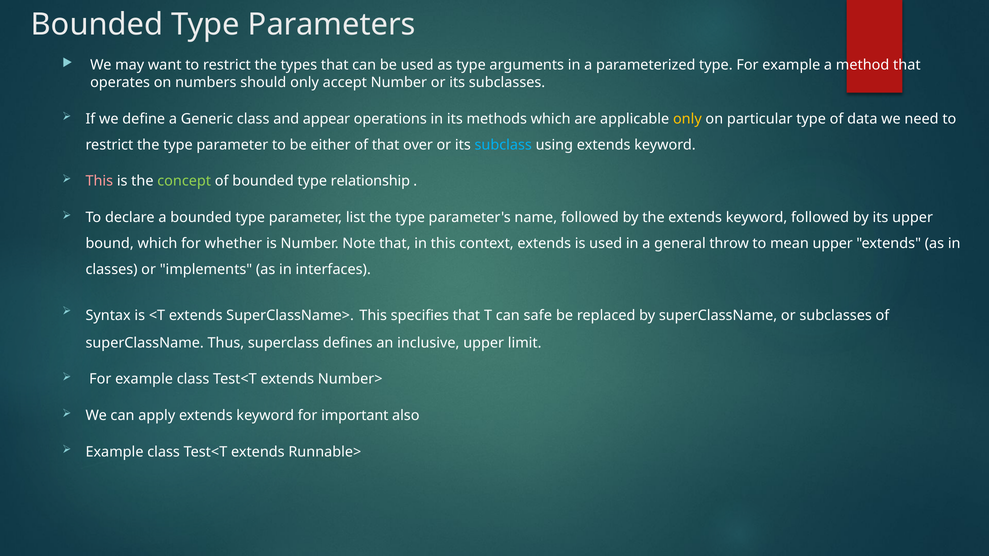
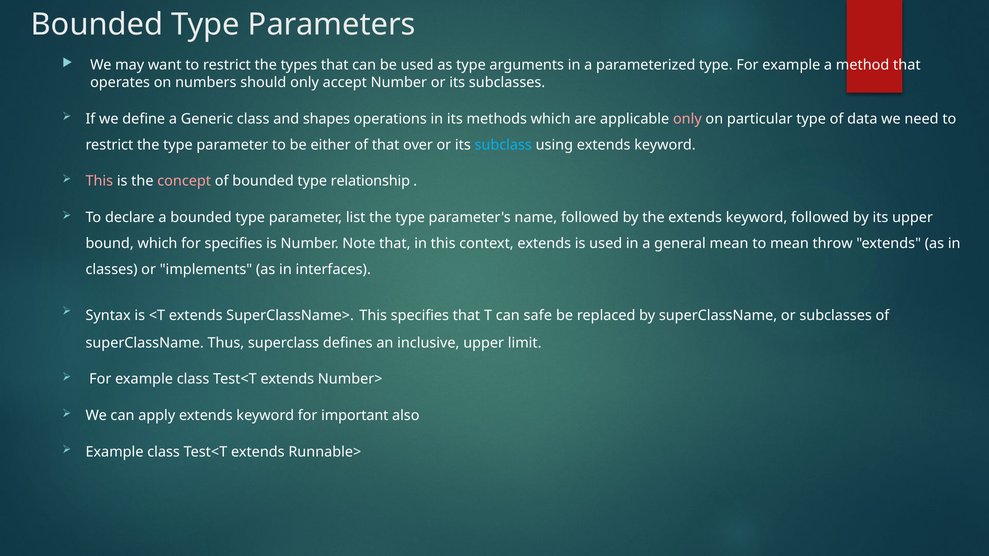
appear: appear -> shapes (327, 119)
only colour: yellow -> pink (687, 119)
concept colour: light green -> pink (184, 181)
for whether: whether -> specifies (234, 244)
general throw: throw -> mean (729, 244)
mean upper: upper -> throw (833, 244)
